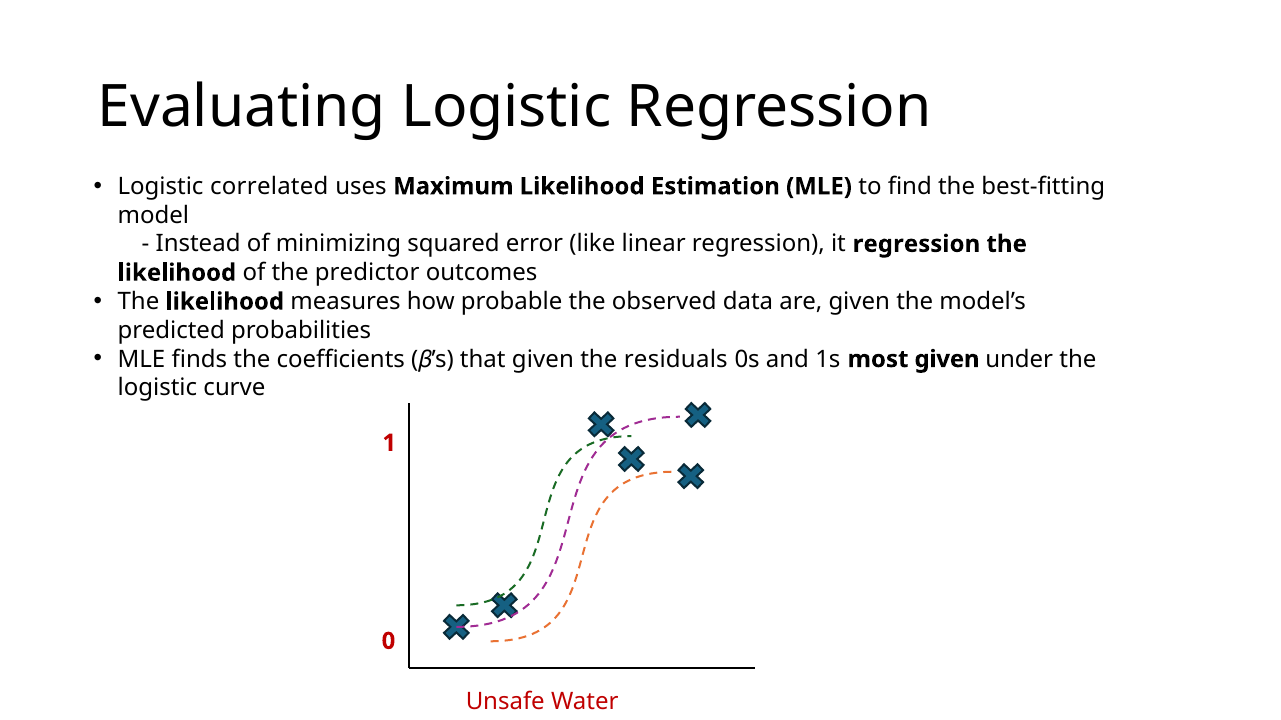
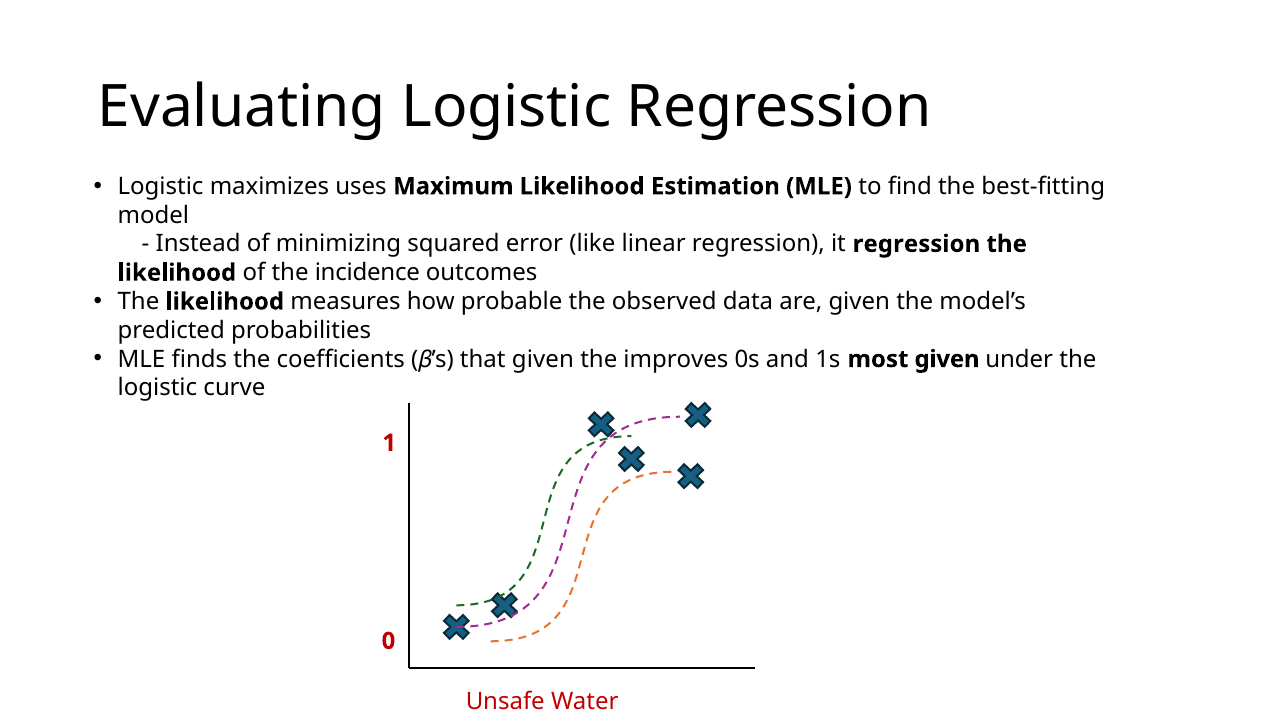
correlated: correlated -> maximizes (269, 187)
predictor: predictor -> incidence (367, 273)
residuals: residuals -> improves (676, 359)
